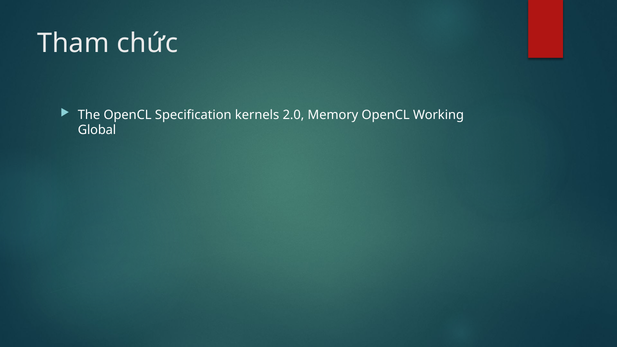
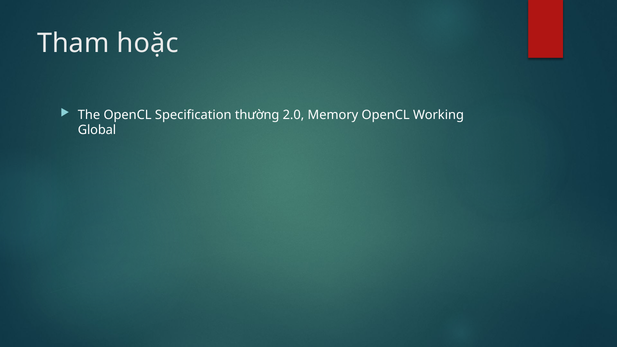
chức: chức -> hoặc (148, 43)
kernels: kernels -> thường (257, 115)
